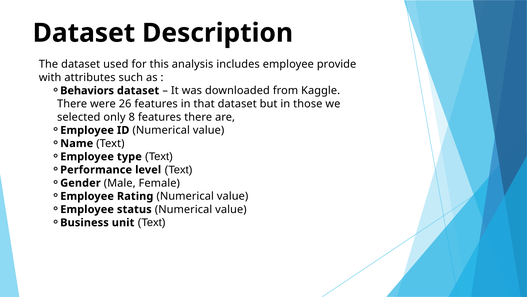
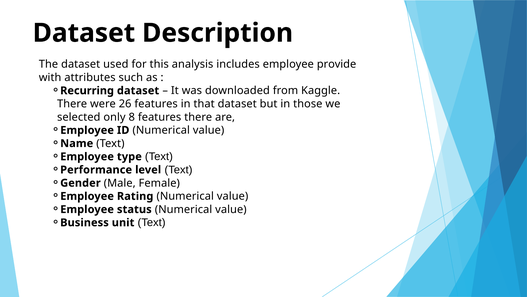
Behaviors: Behaviors -> Recurring (87, 90)
